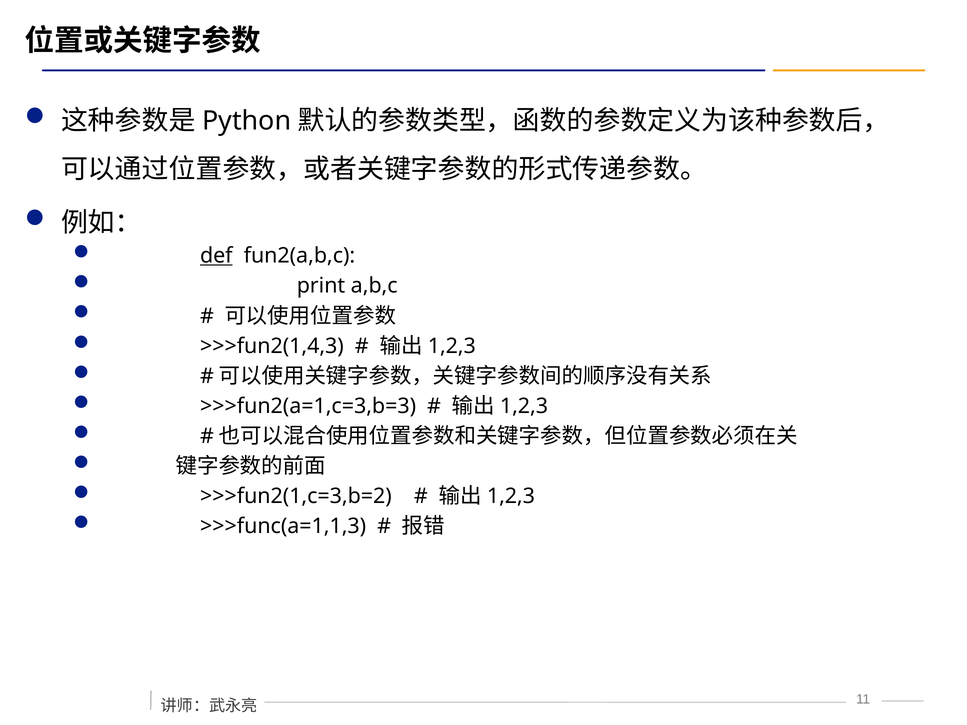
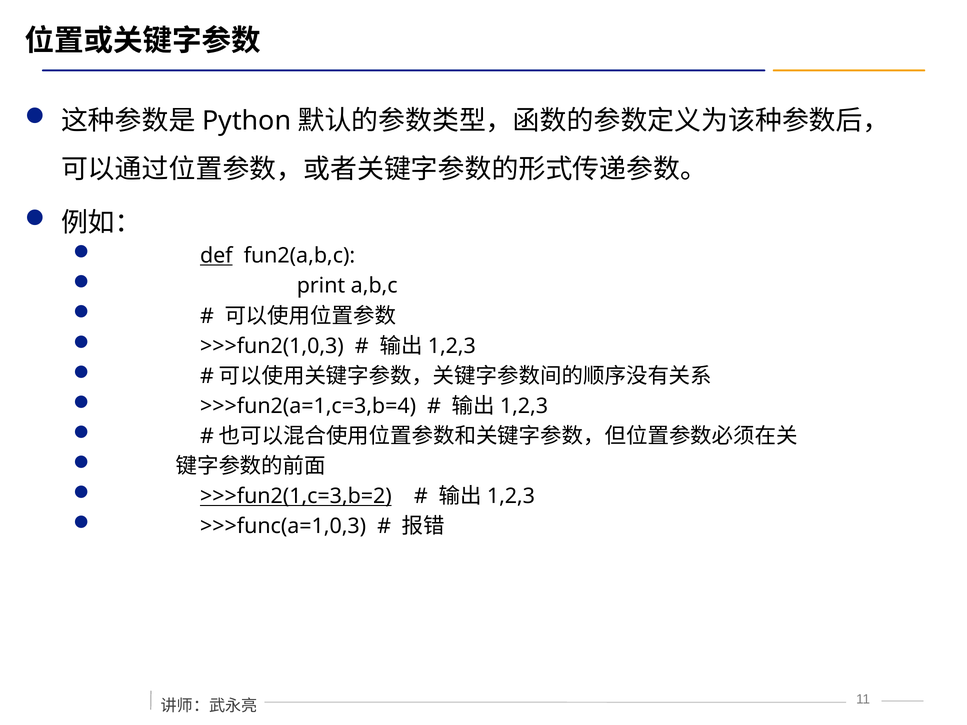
>>>fun2(1,4,3: >>>fun2(1,4,3 -> >>>fun2(1,0,3 (272, 346)
>>>fun2(a=1,c=3,b=3: >>>fun2(a=1,c=3,b=3 -> >>>fun2(a=1,c=3,b=4 (308, 406)
>>>fun2(1,c=3,b=2 underline: none -> present (296, 497)
>>>func(a=1,1,3: >>>func(a=1,1,3 -> >>>func(a=1,0,3 (283, 527)
